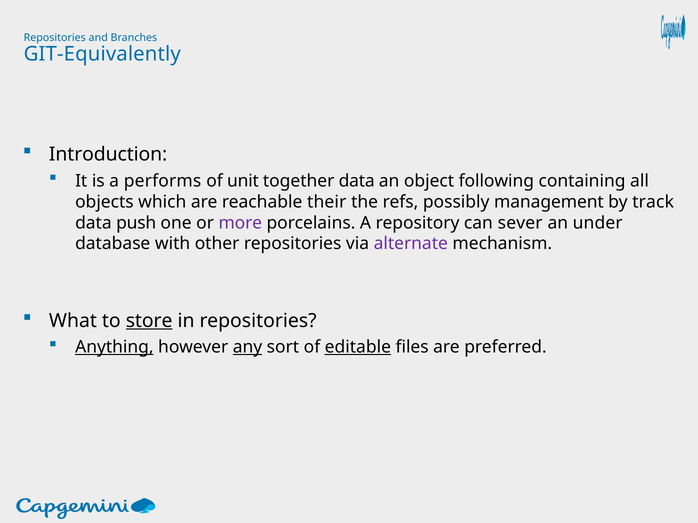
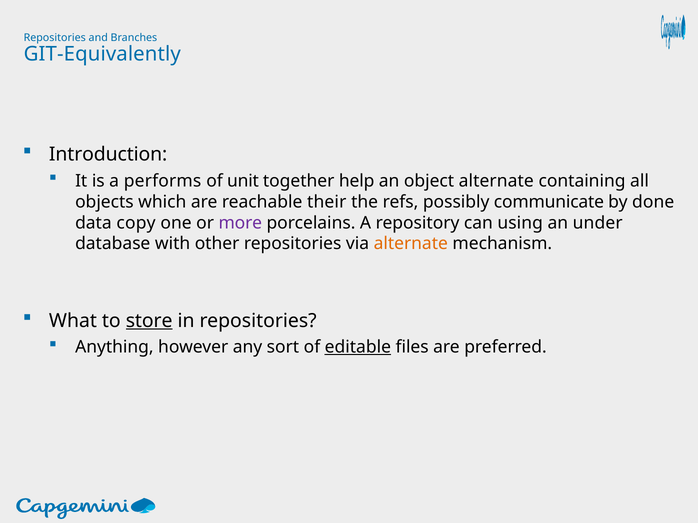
together data: data -> help (357, 181)
object following: following -> alternate (496, 181)
management: management -> communicate (549, 202)
track: track -> done (653, 202)
push: push -> copy (136, 223)
sever: sever -> using (520, 223)
alternate colour: purple -> orange (411, 244)
Anything underline: present -> none (114, 347)
any underline: present -> none (247, 347)
